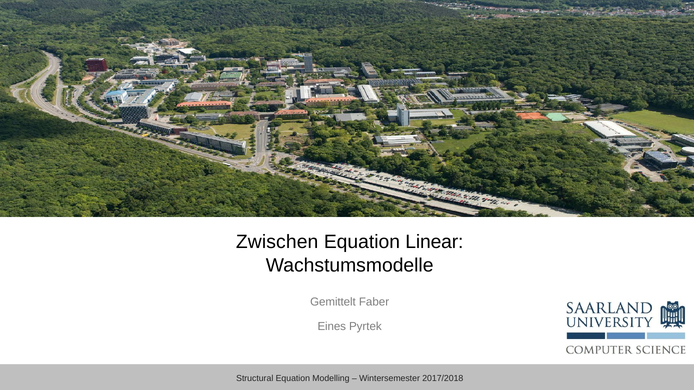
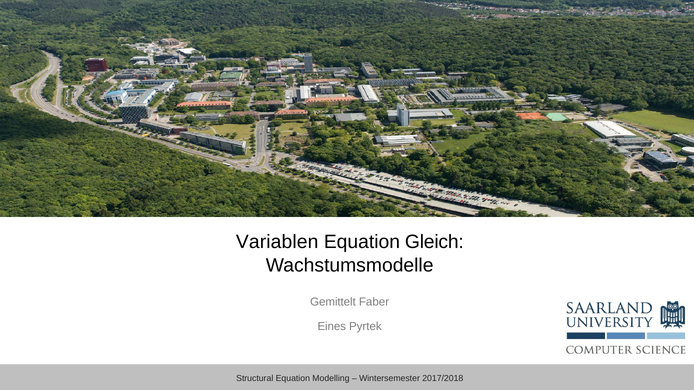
Zwischen: Zwischen -> Variablen (277, 242)
Linear: Linear -> Gleich (434, 242)
